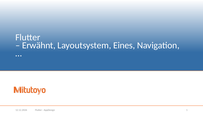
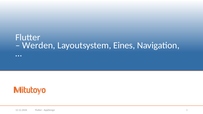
Erwähnt: Erwähnt -> Werden (39, 45)
